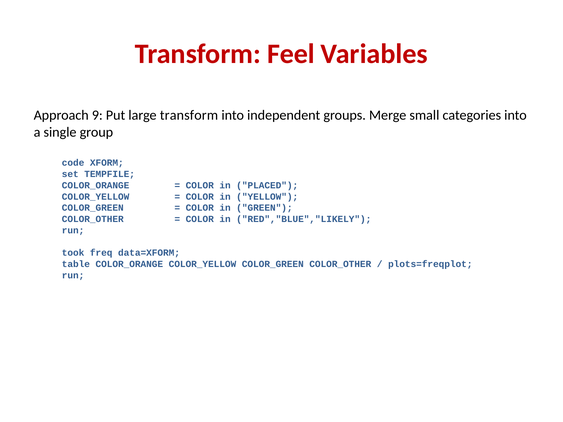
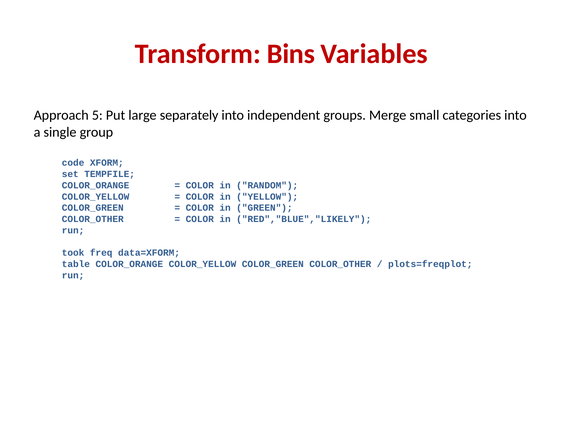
Feel: Feel -> Bins (291, 54)
9: 9 -> 5 (97, 115)
large transform: transform -> separately (189, 115)
PLACED: PLACED -> RANDOM (267, 185)
